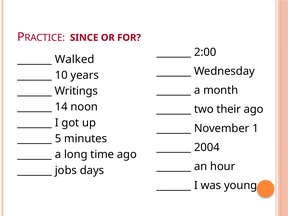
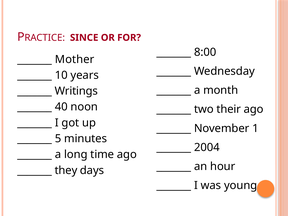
2:00: 2:00 -> 8:00 (205, 52)
Walked: Walked -> Mother (75, 59)
14: 14 -> 40 (61, 107)
jobs: jobs -> they (66, 170)
